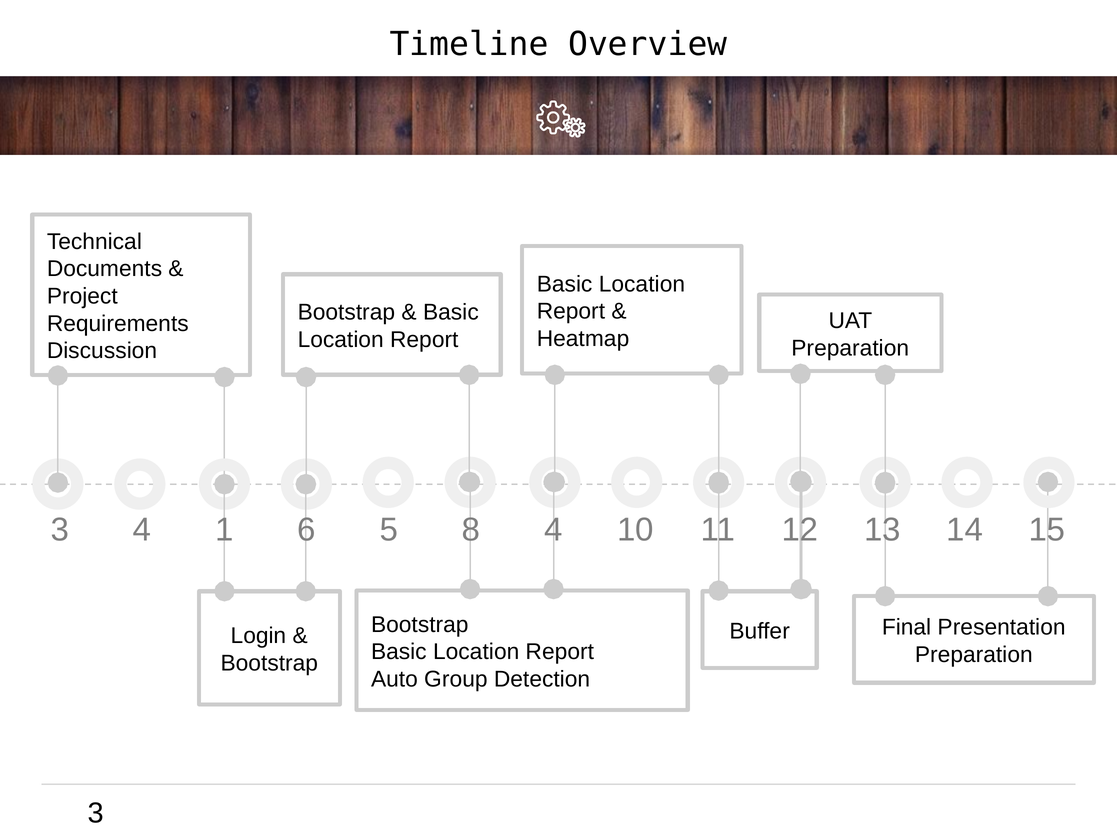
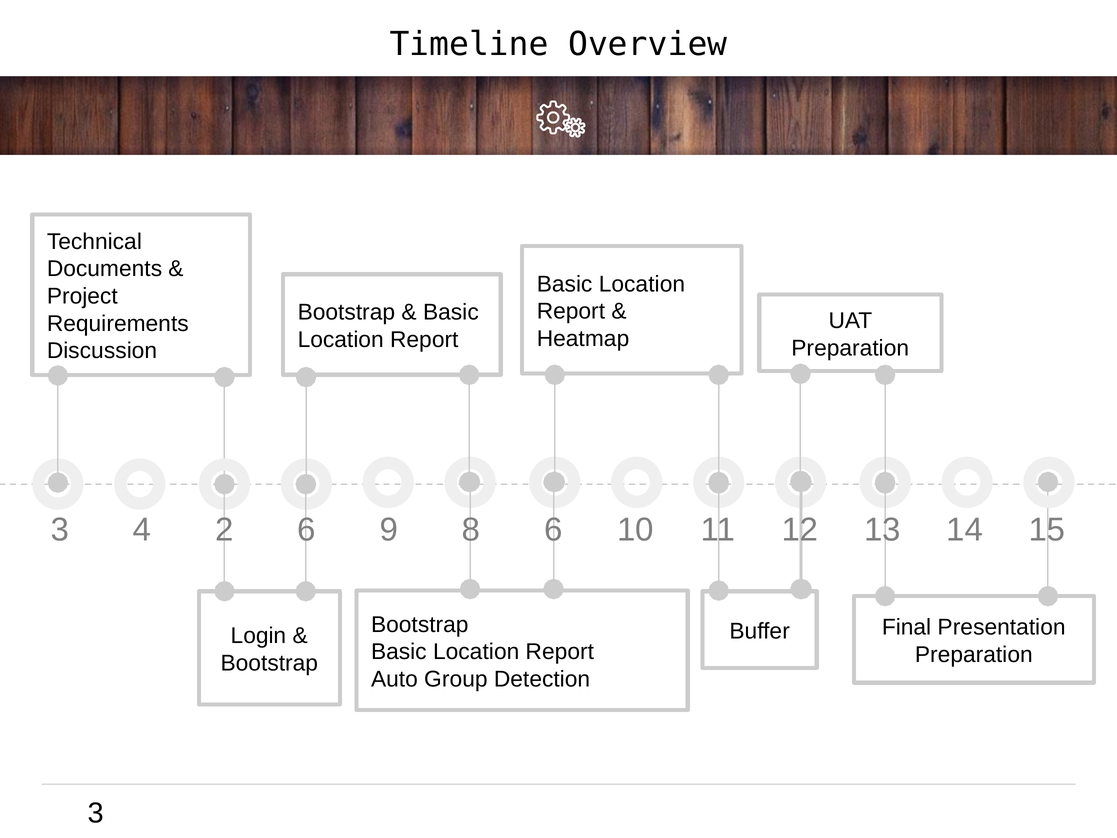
1: 1 -> 2 (224, 530)
5: 5 -> 9 (389, 530)
8 4: 4 -> 6 (553, 530)
